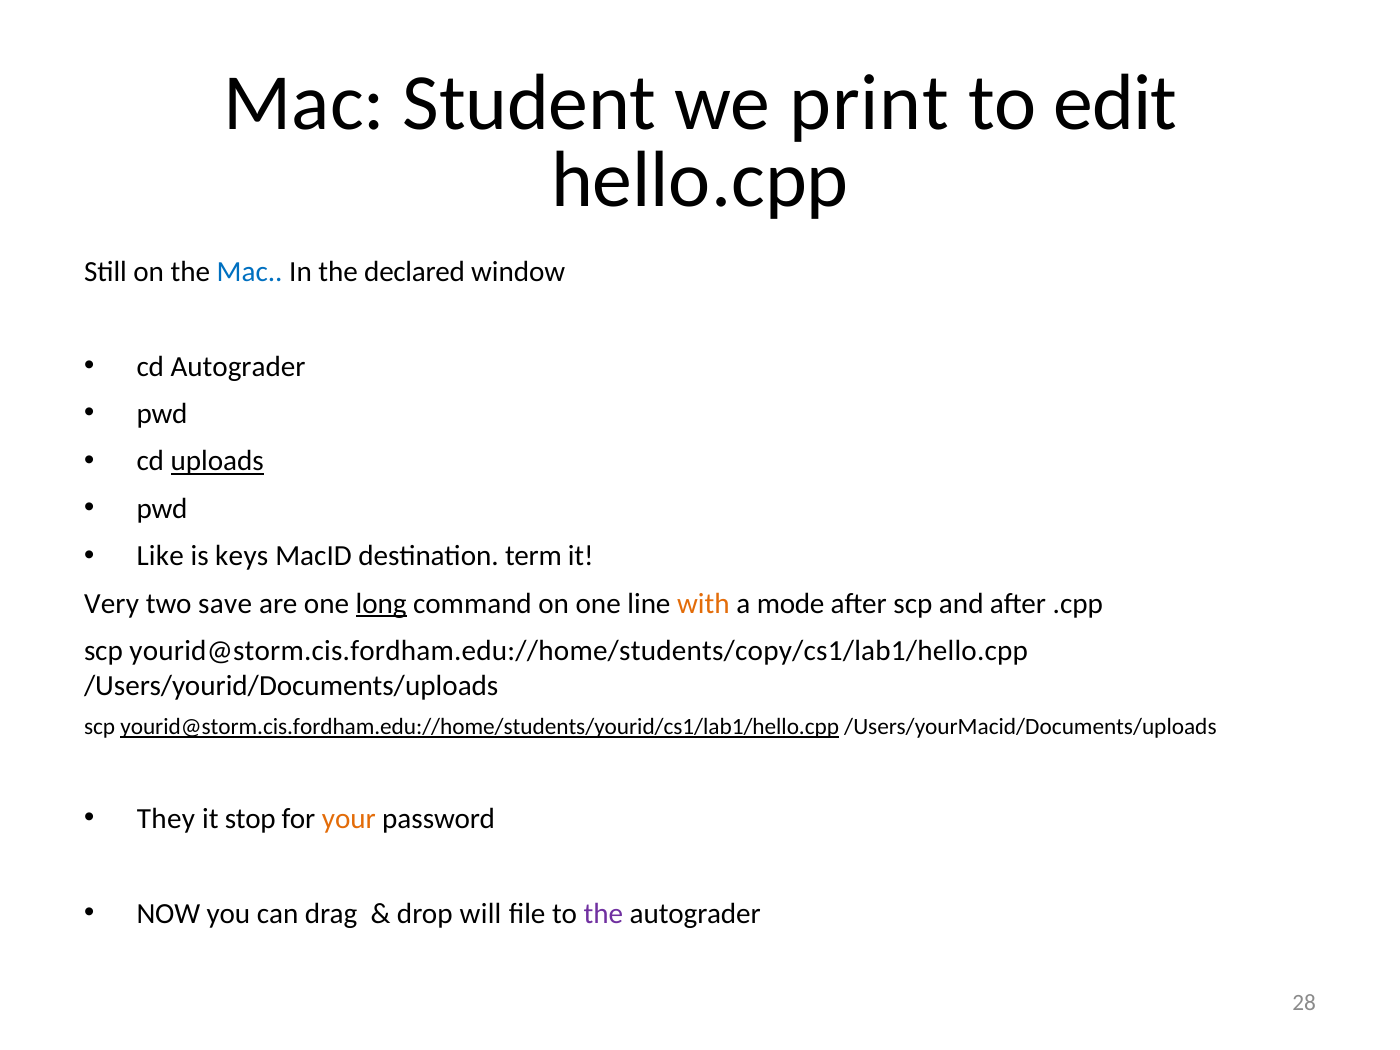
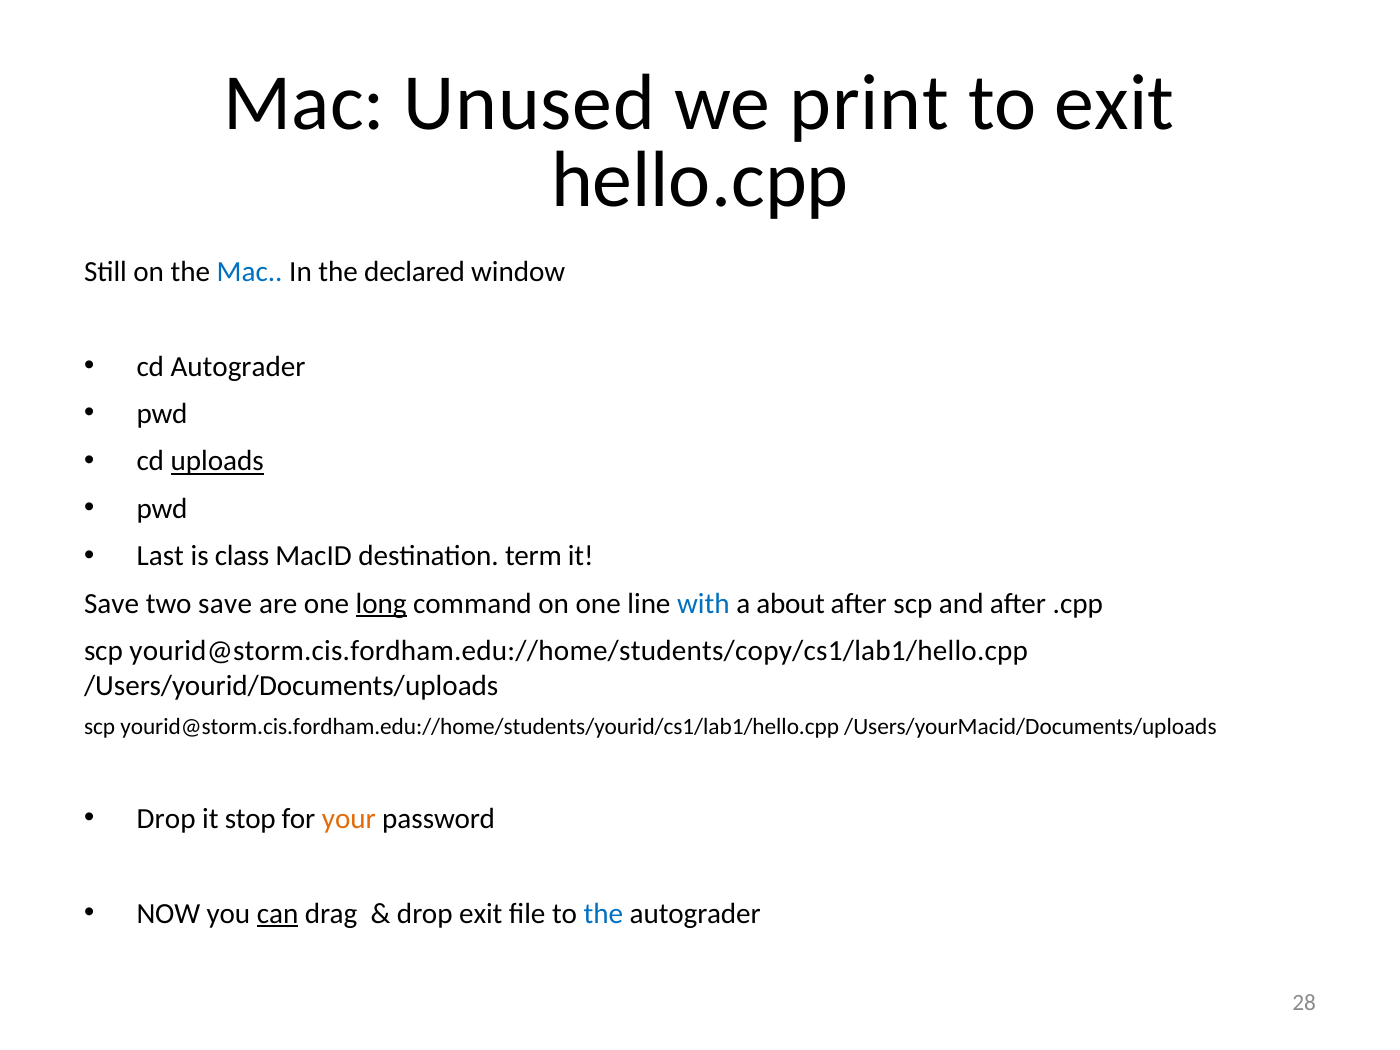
Student: Student -> Unused (529, 103)
to edit: edit -> exit (1115, 103)
Like: Like -> Last (160, 556)
keys: keys -> class (242, 556)
Very: Very -> Save (112, 604)
with colour: orange -> blue (703, 604)
mode: mode -> about (791, 604)
yourid@storm.cis.fordham.edu://home/students/yourid/cs1/lab1/hello.cpp underline: present -> none (480, 727)
They: They -> Drop (166, 819)
can underline: none -> present (278, 914)
drop will: will -> exit (481, 914)
the colour: purple -> blue (603, 914)
